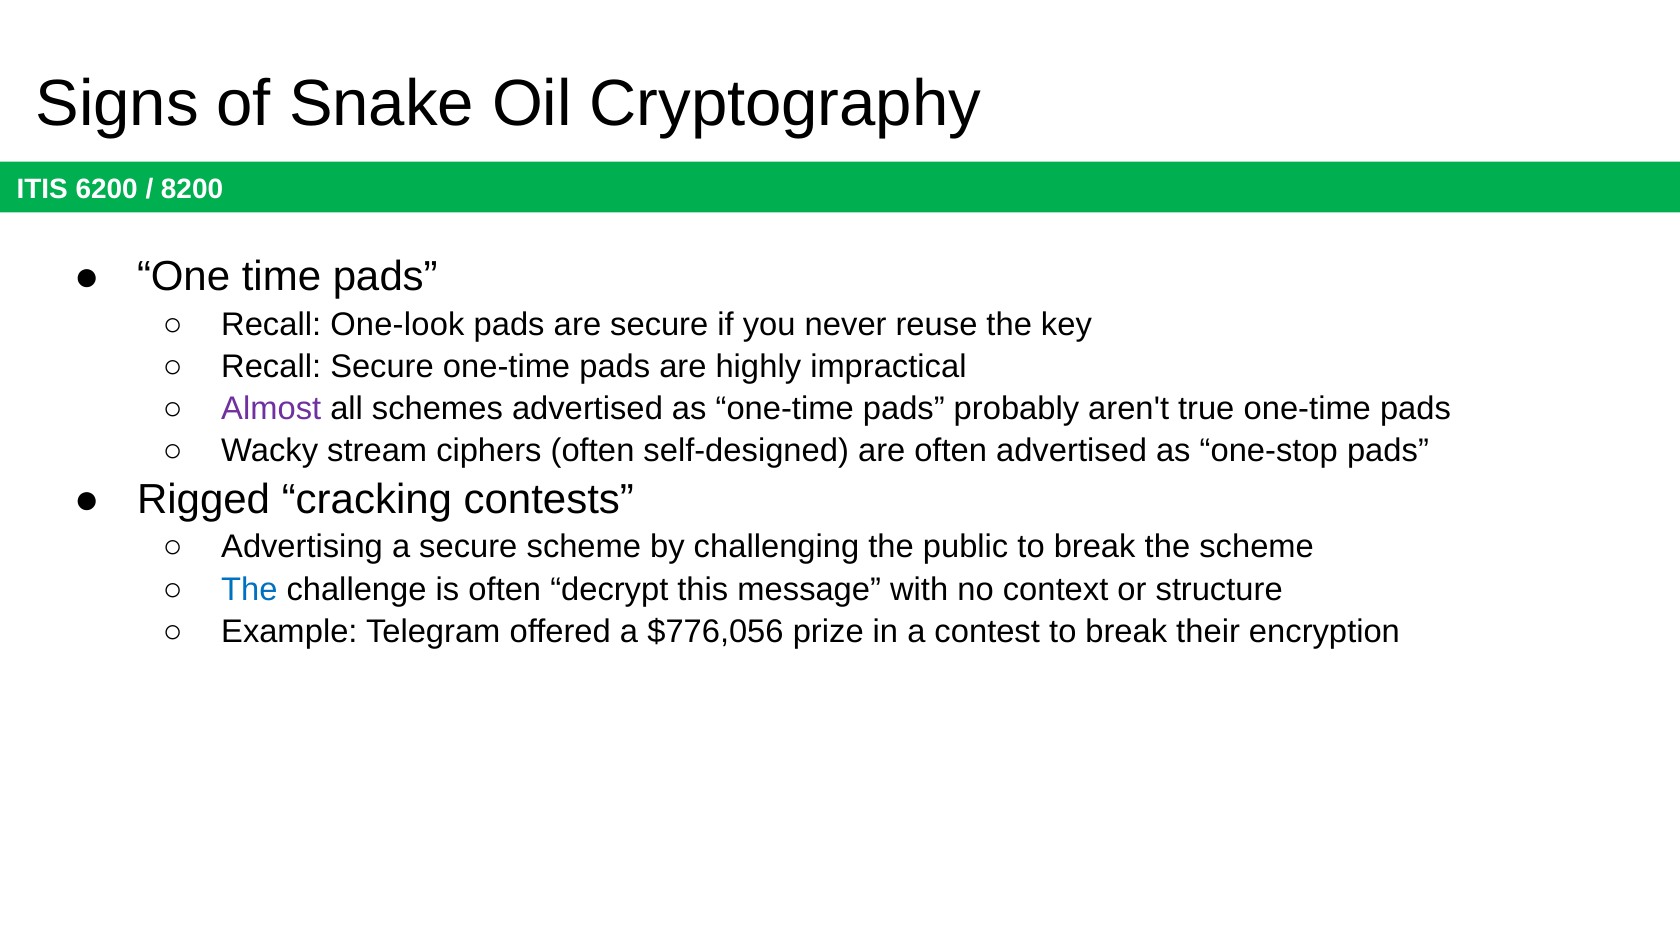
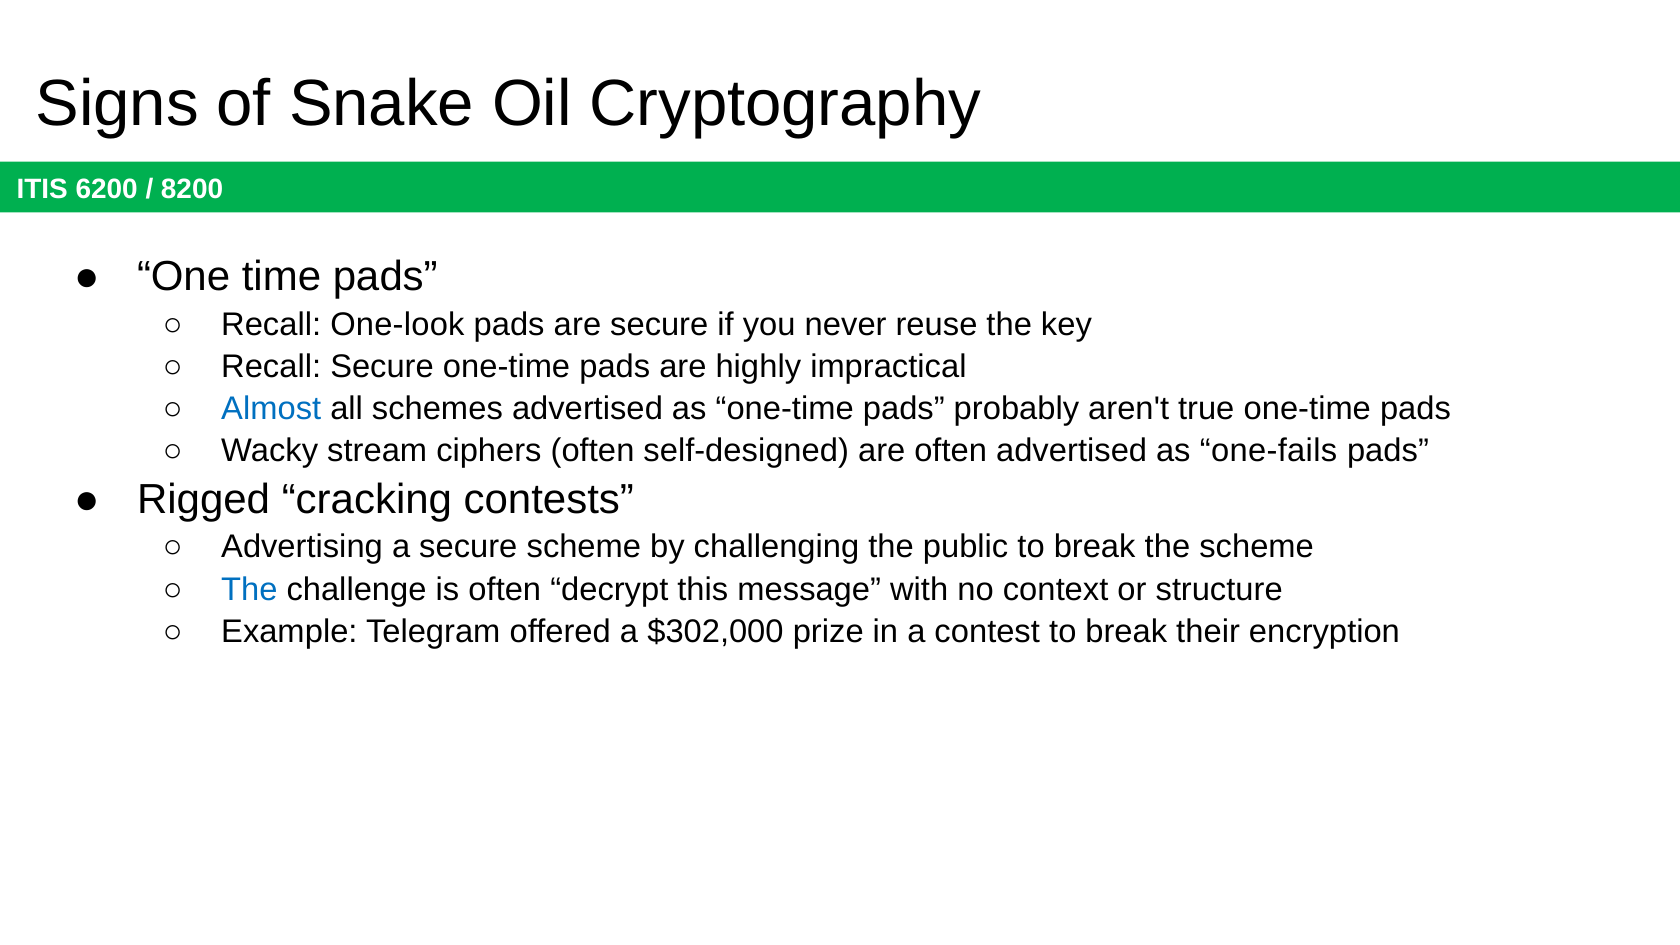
Almost colour: purple -> blue (271, 409)
one-stop: one-stop -> one-fails (1269, 451)
$776,056: $776,056 -> $302,000 (715, 632)
